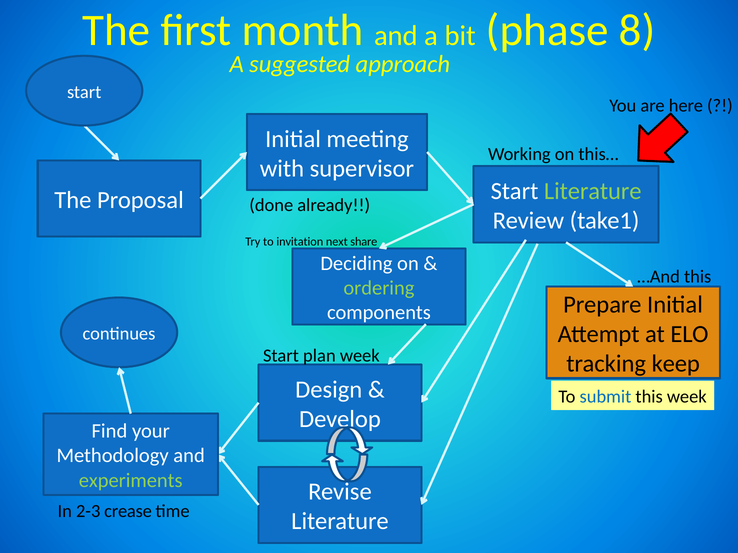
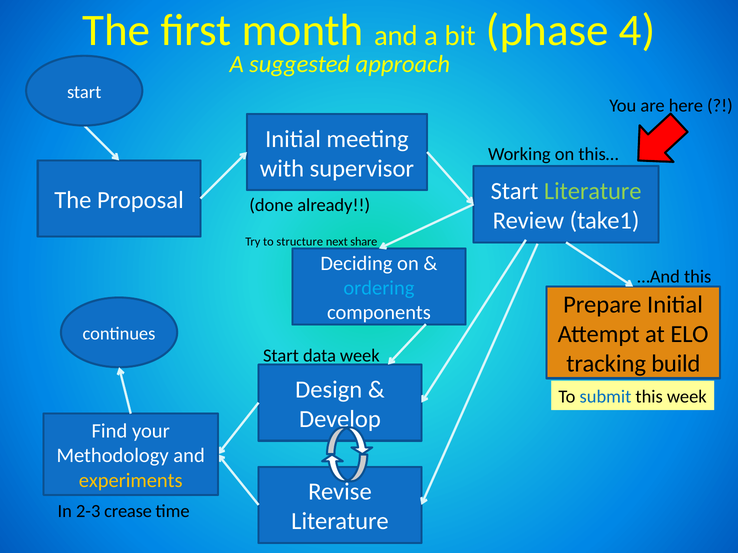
8: 8 -> 4 (637, 30)
invitation: invitation -> structure (300, 242)
ordering colour: light green -> light blue (379, 288)
plan: plan -> data (319, 356)
keep: keep -> build (676, 364)
experiments colour: light green -> yellow (131, 481)
